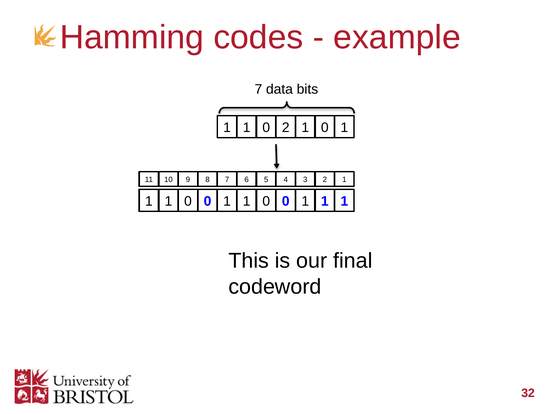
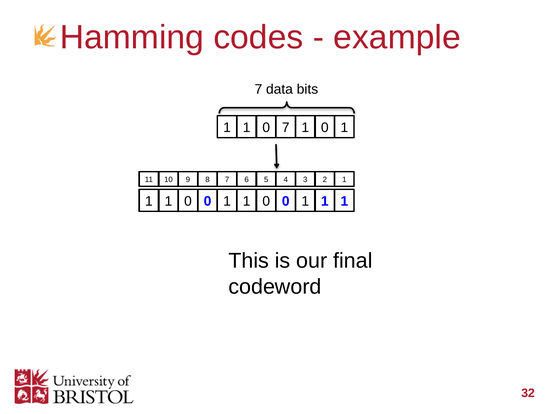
0 2: 2 -> 7 (286, 128)
